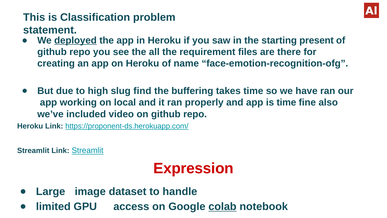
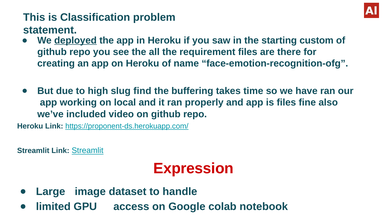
present: present -> custom (317, 40)
is time: time -> files (286, 102)
colab underline: present -> none (222, 207)
